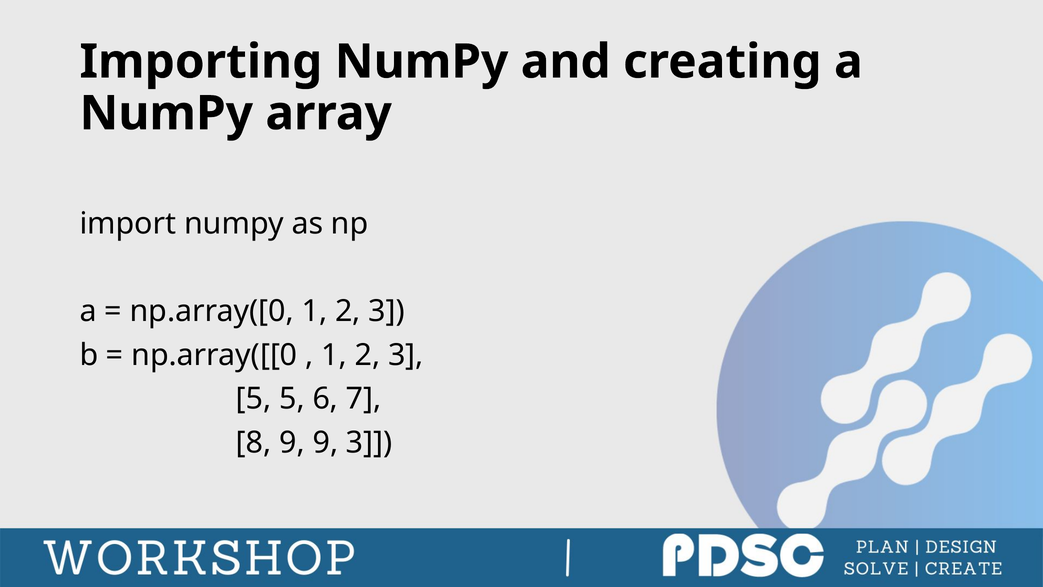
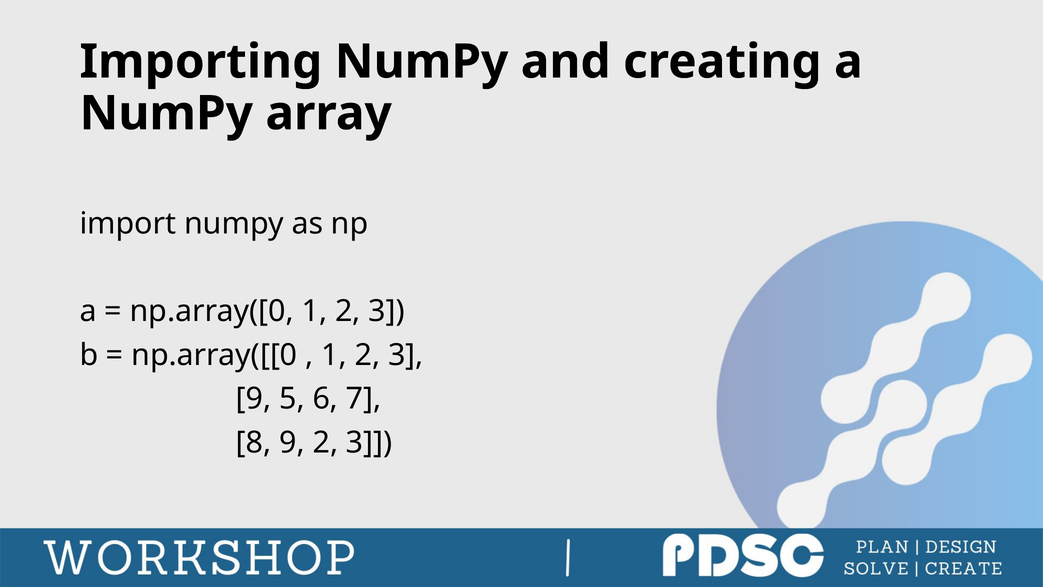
5: 5 -> 9 (254, 399)
9 9: 9 -> 2 (325, 442)
